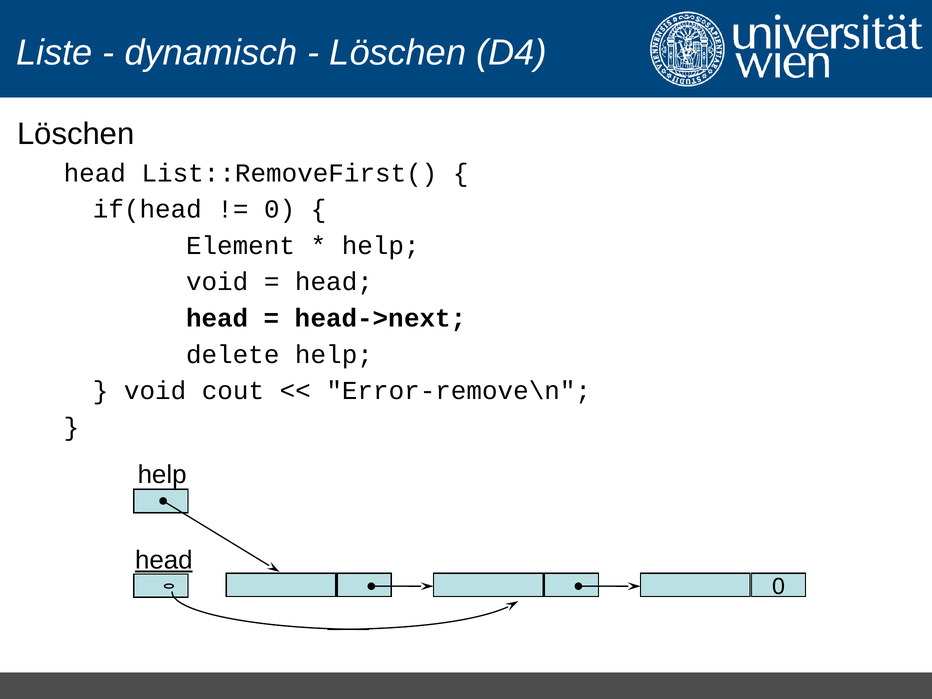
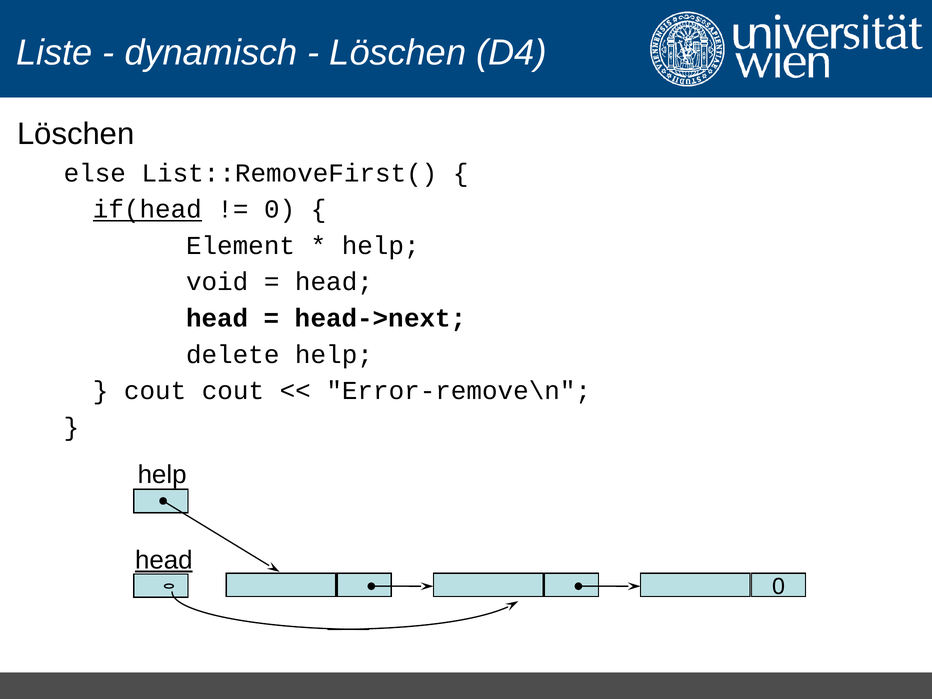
head: head -> else (95, 173)
if(head underline: none -> present (147, 209)
void: void -> cout (155, 391)
